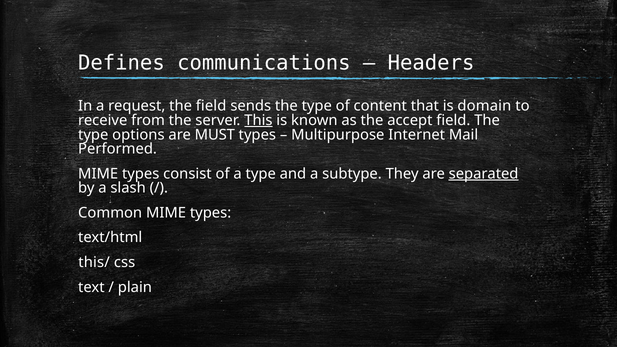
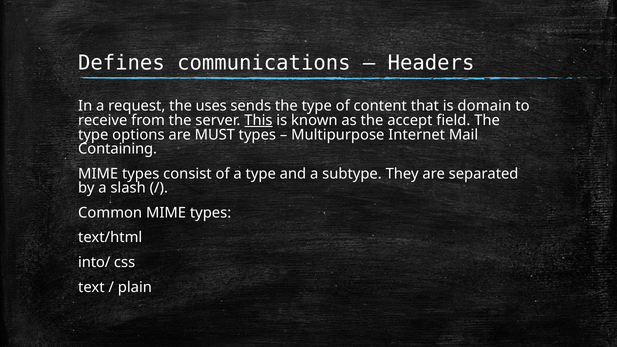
the field: field -> uses (211, 106)
Performed: Performed -> Containing (118, 149)
separated underline: present -> none (484, 174)
this/: this/ -> into/ (94, 262)
